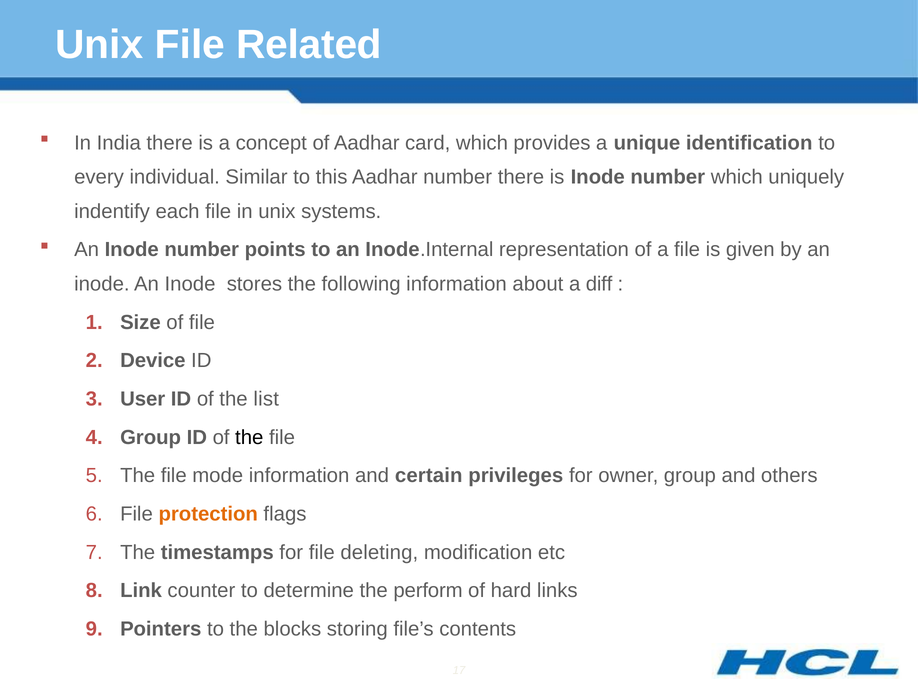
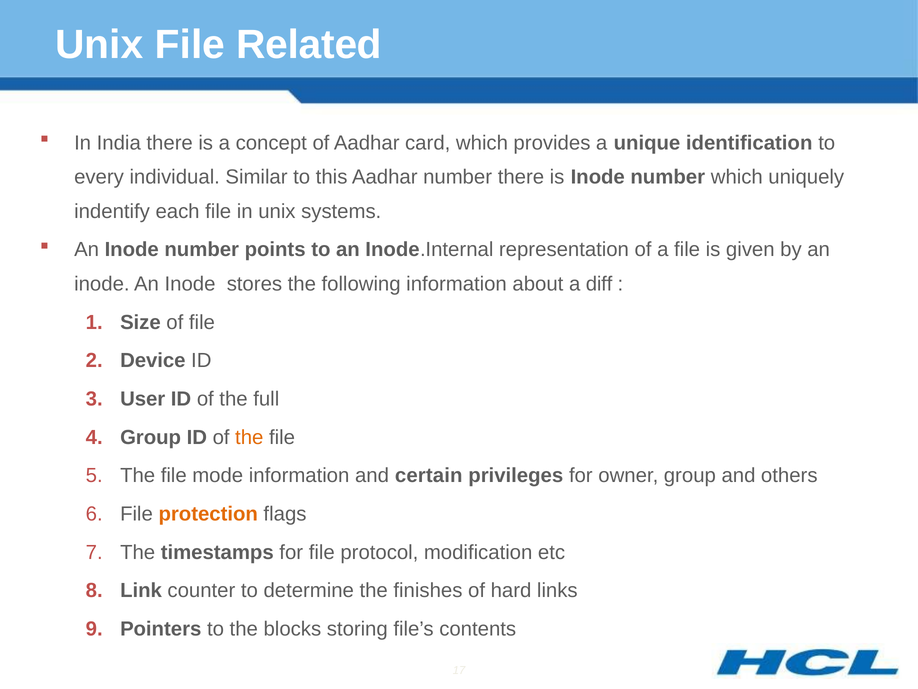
list: list -> full (266, 399)
the colour: black -> orange (249, 437)
deleting: deleting -> protocol (379, 552)
perform: perform -> finishes (428, 590)
